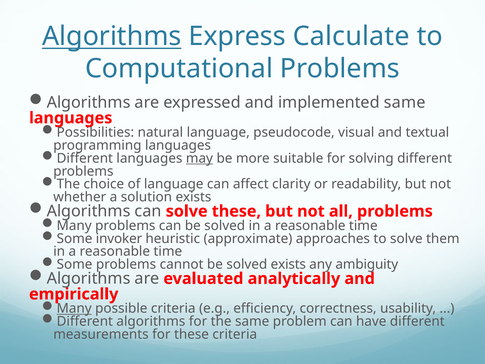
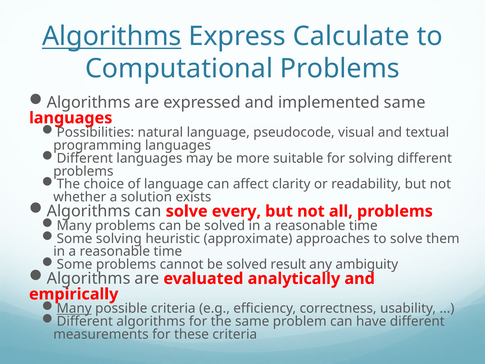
may underline: present -> none (199, 158)
solve these: these -> every (236, 211)
Some invoker: invoker -> solving (119, 238)
solved exists: exists -> result (288, 264)
